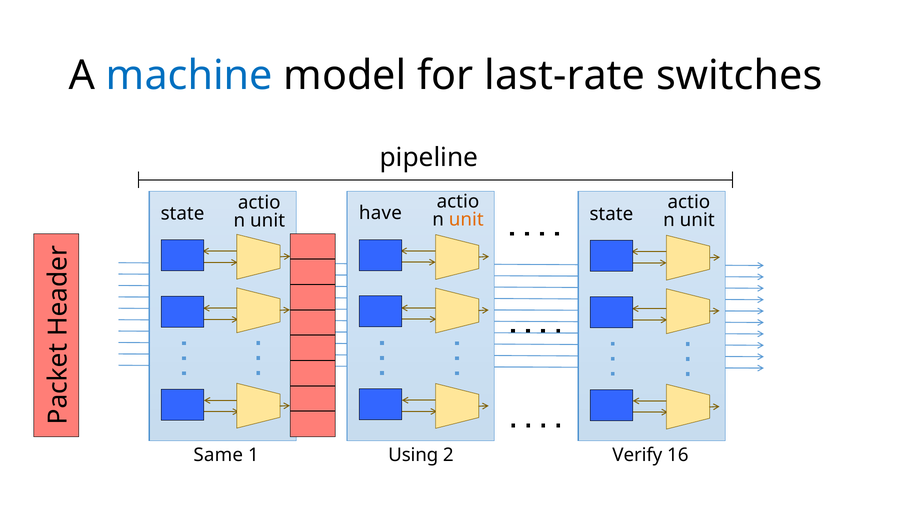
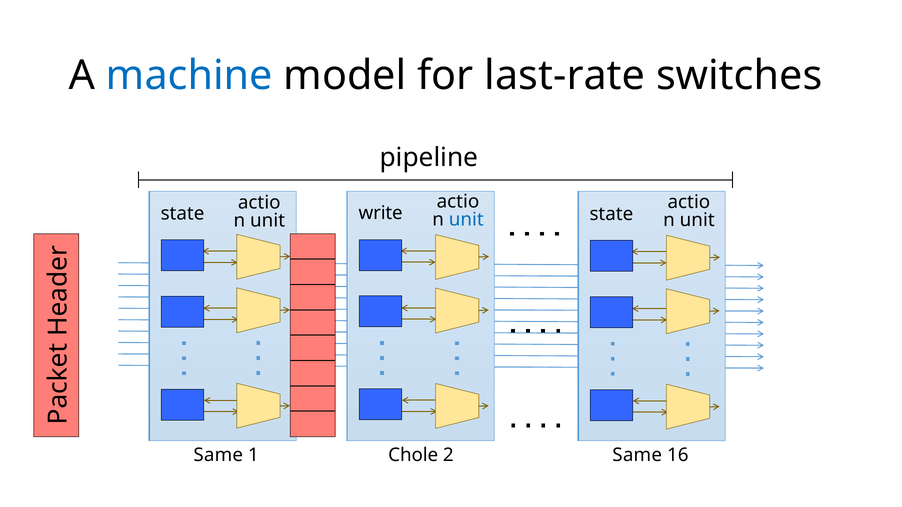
have: have -> write (381, 213)
unit colour: orange -> blue (466, 220)
Using: Using -> Chole (413, 455)
2 Verify: Verify -> Same (637, 455)
